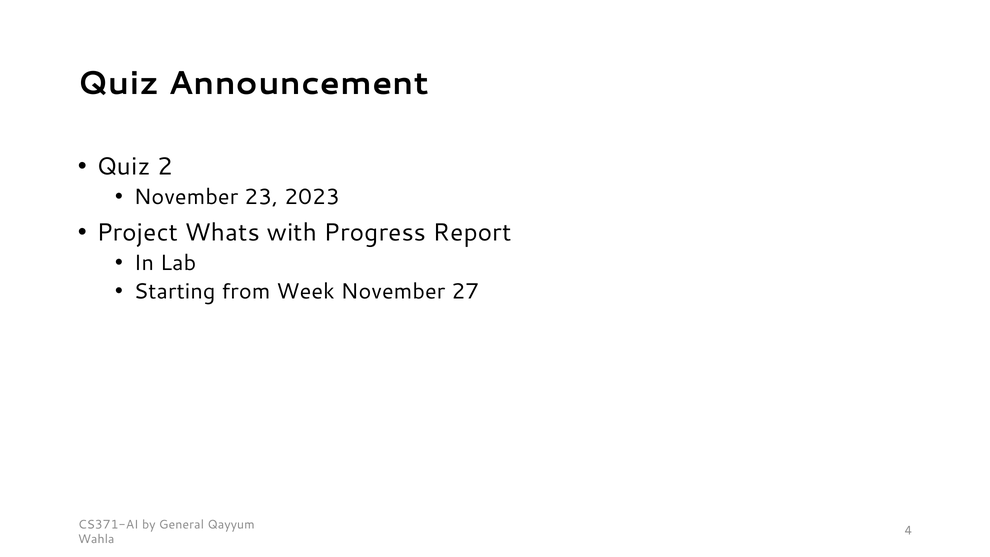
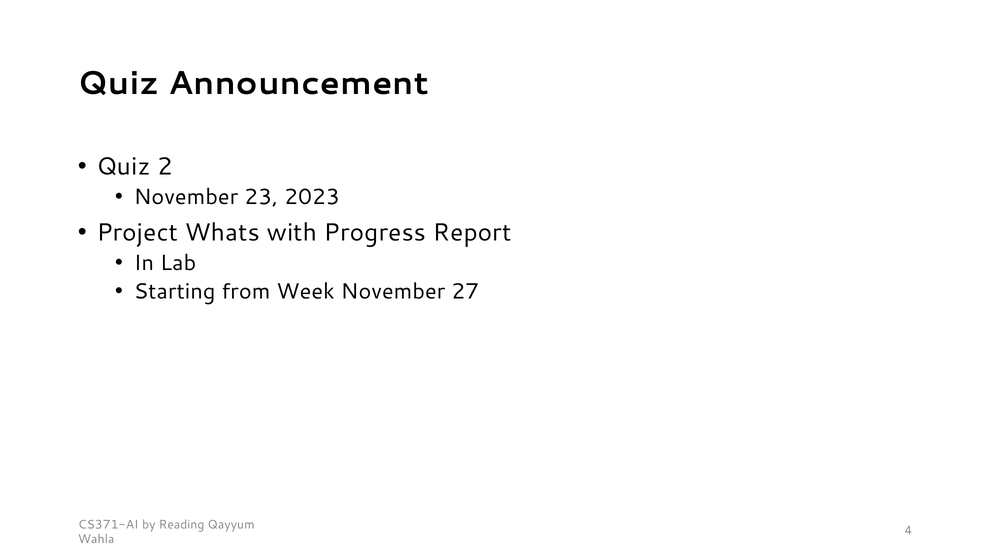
General: General -> Reading (182, 524)
